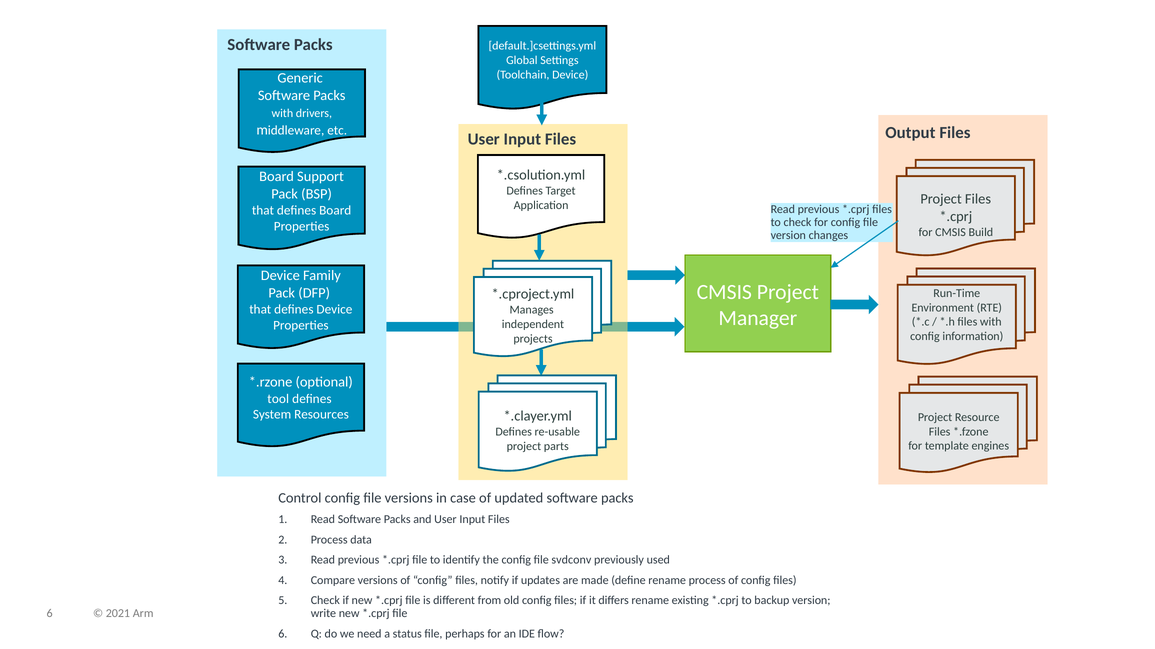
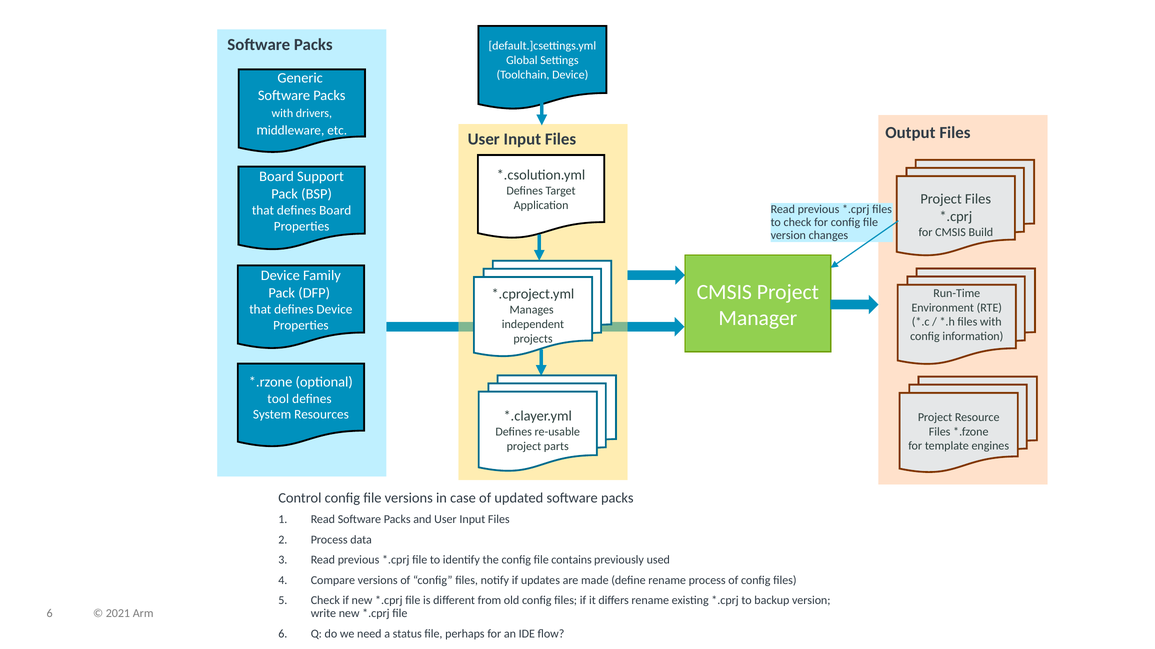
svdconv: svdconv -> contains (572, 561)
